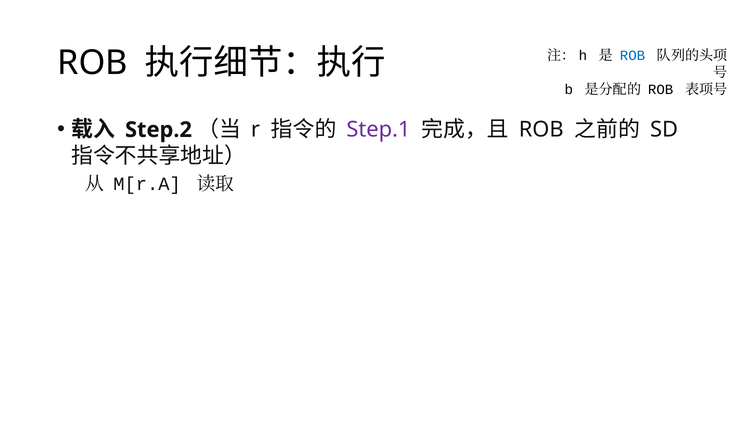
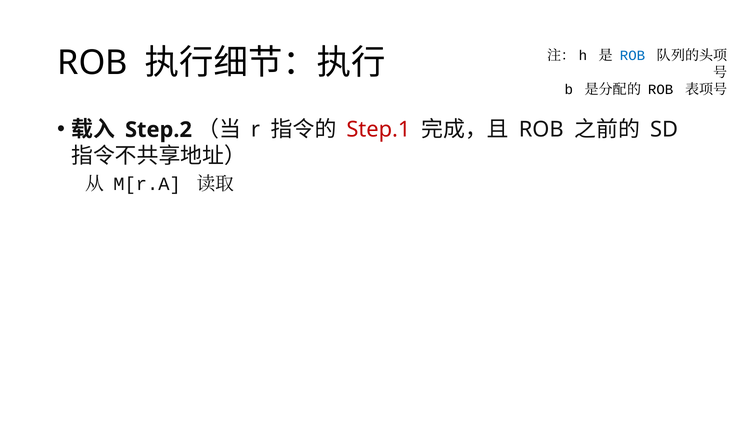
Step.1 colour: purple -> red (378, 130)
